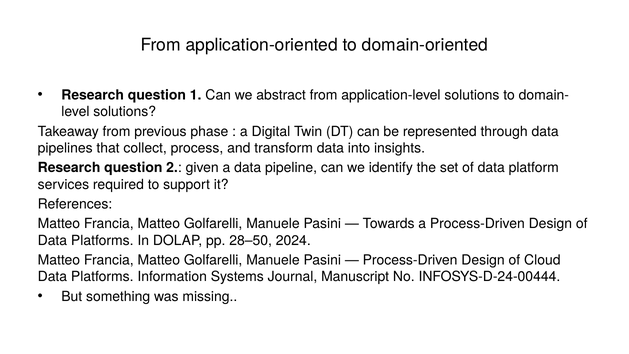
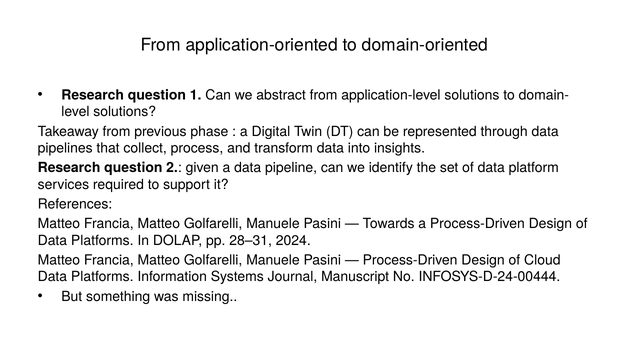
28–50: 28–50 -> 28–31 (251, 240)
